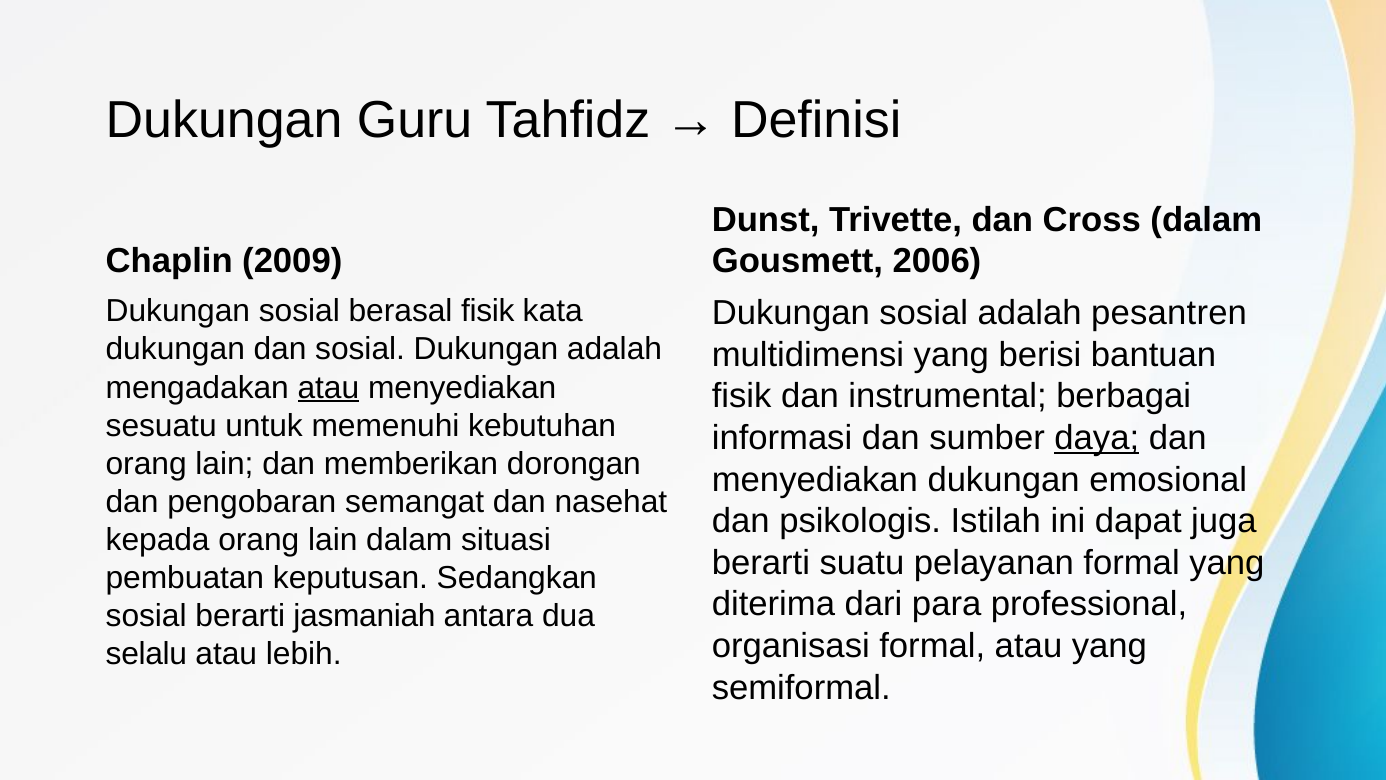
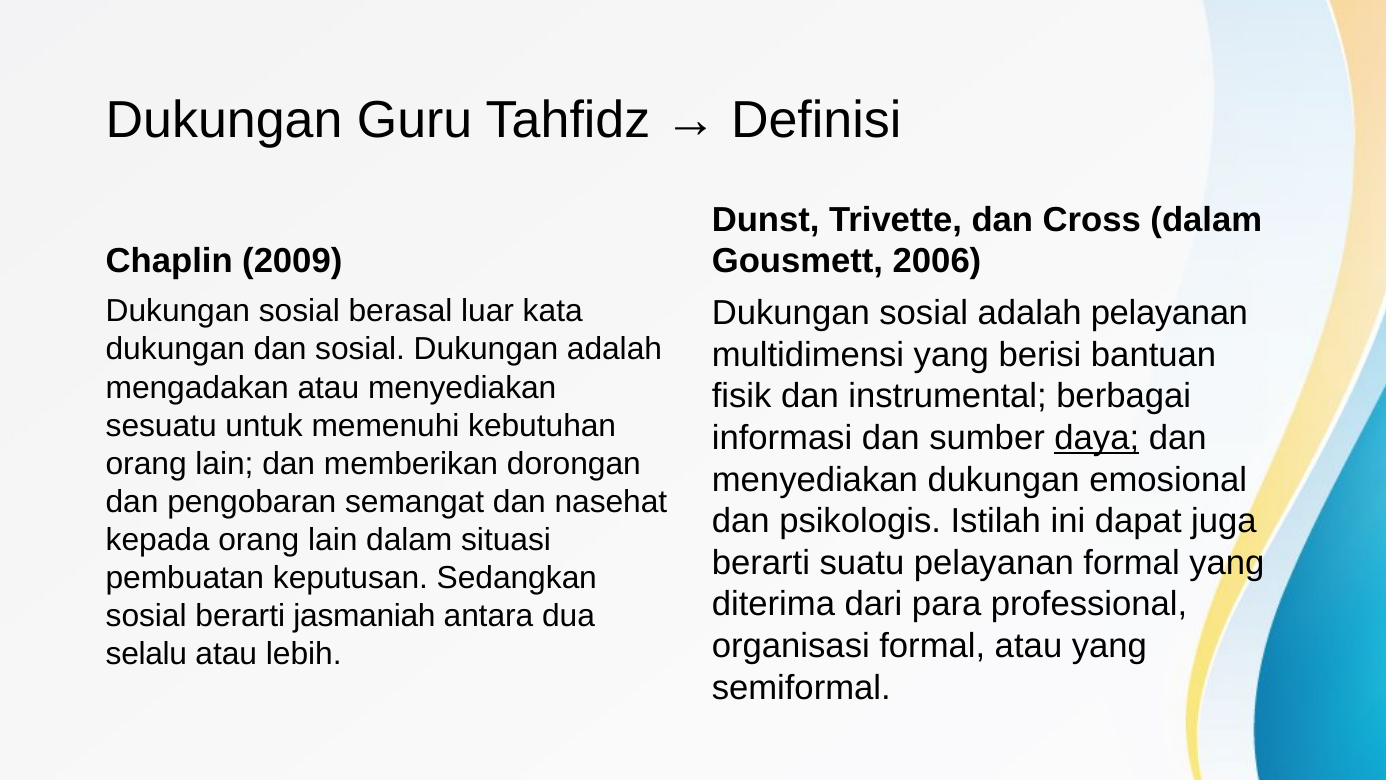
berasal fisik: fisik -> luar (488, 311)
adalah pesantren: pesantren -> pelayanan (1169, 313)
atau underline: present -> none (328, 387)
